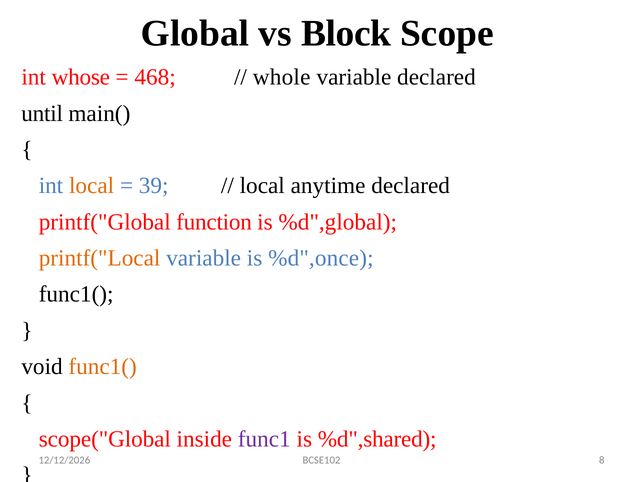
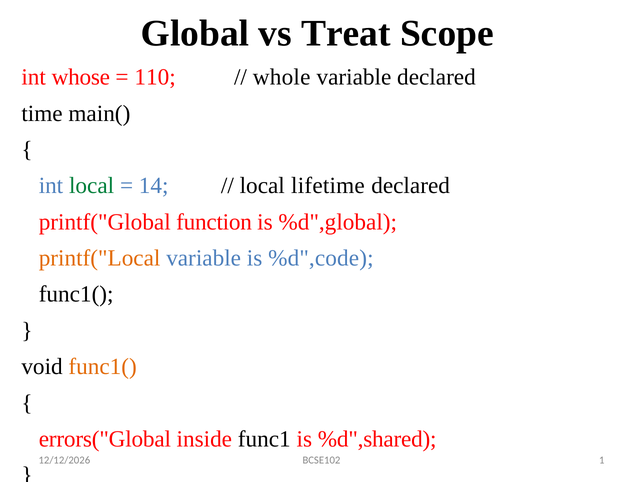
Block: Block -> Treat (346, 33)
468: 468 -> 110 (155, 77)
until: until -> time (42, 113)
local colour: orange -> green (92, 186)
39: 39 -> 14 (154, 186)
anytime: anytime -> lifetime (328, 186)
%d",once: %d",once -> %d",code (321, 258)
scope("Global: scope("Global -> errors("Global (105, 439)
func1 colour: purple -> black (264, 439)
8: 8 -> 1 (602, 460)
